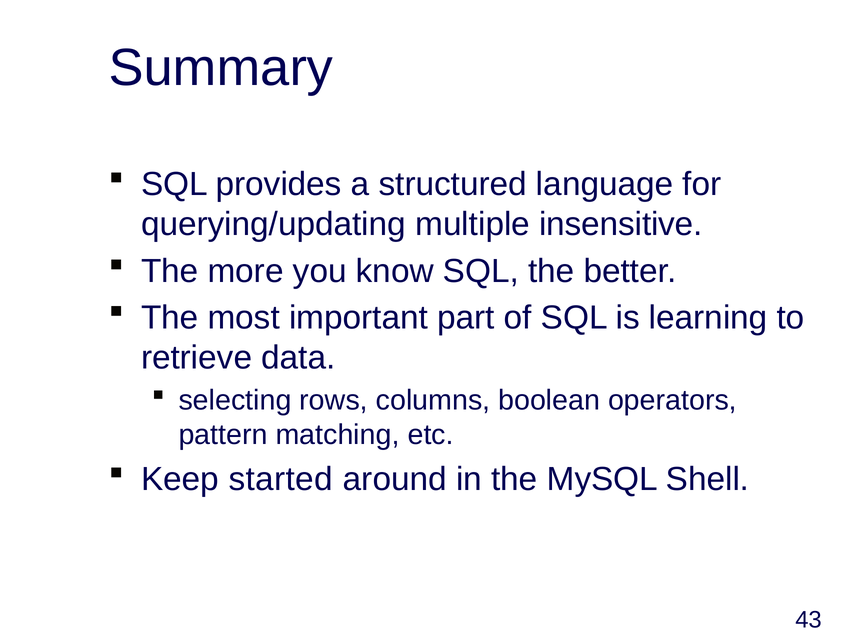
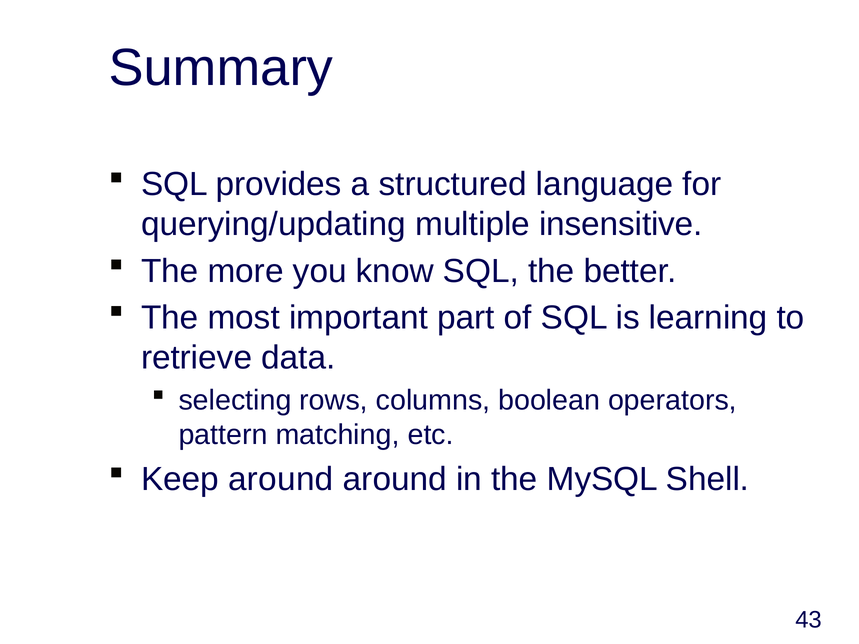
Keep started: started -> around (281, 479)
